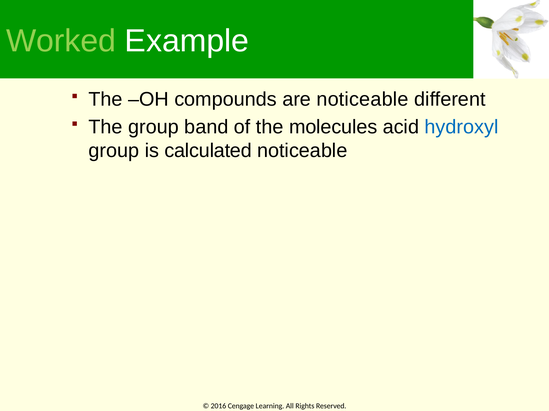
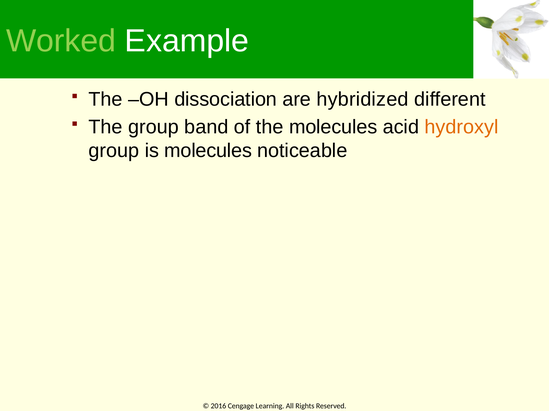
compounds: compounds -> dissociation (226, 99)
are noticeable: noticeable -> hybridized (363, 99)
hydroxyl colour: blue -> orange (462, 127)
is calculated: calculated -> molecules (208, 151)
